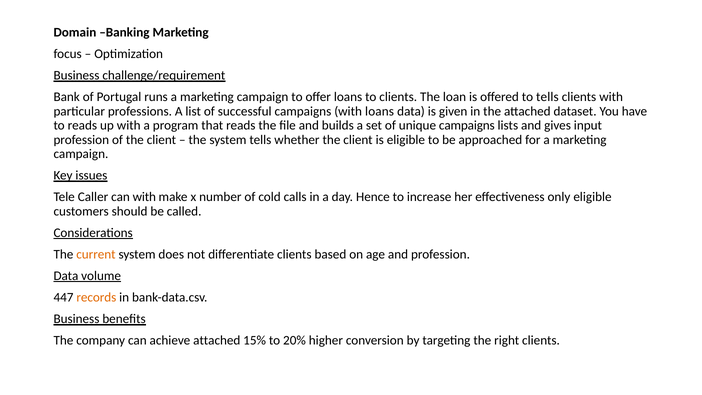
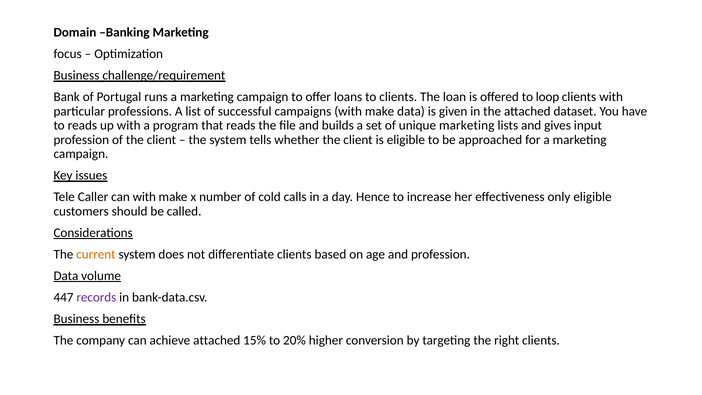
to tells: tells -> loop (548, 97)
campaigns with loans: loans -> make (380, 111)
unique campaigns: campaigns -> marketing (467, 125)
records colour: orange -> purple (96, 297)
